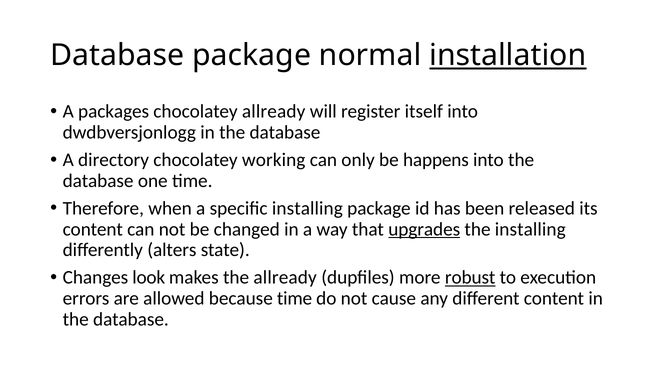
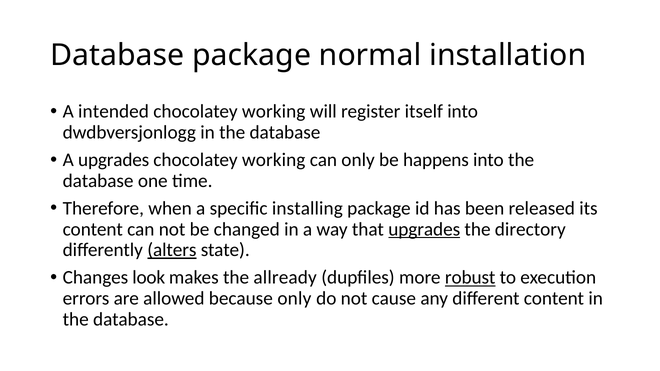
installation underline: present -> none (508, 55)
packages: packages -> intended (114, 112)
allready: allready -> working (274, 112)
A directory: directory -> upgrades (114, 160)
the installing: installing -> directory (530, 229)
alters underline: none -> present (172, 250)
because time: time -> only (294, 299)
